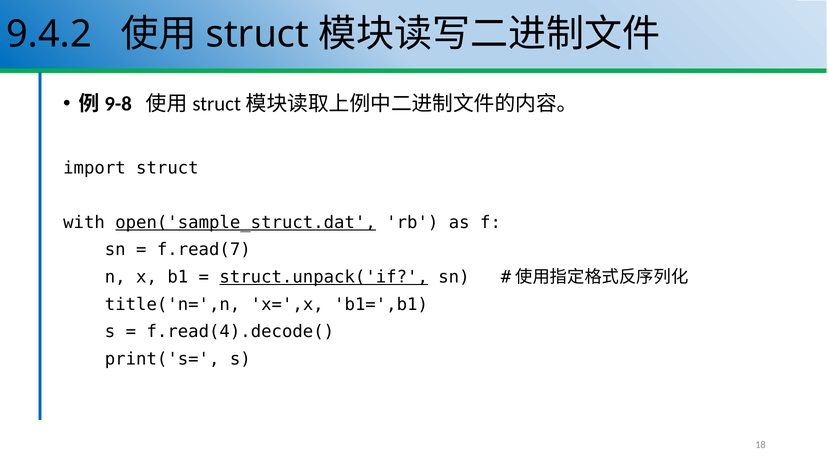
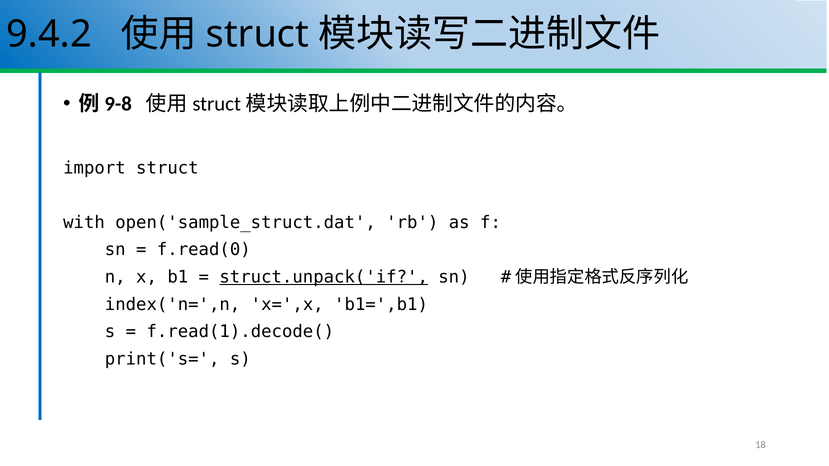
open('sample_struct.dat underline: present -> none (246, 223)
f.read(7: f.read(7 -> f.read(0 (204, 250)
title('n=',n: title('n=',n -> index('n=',n (173, 305)
f.read(4).decode(: f.read(4).decode( -> f.read(1).decode( (240, 332)
